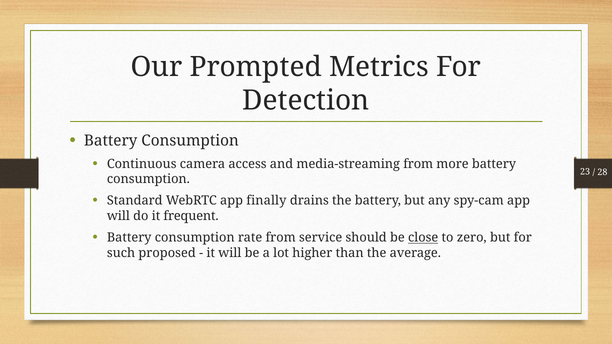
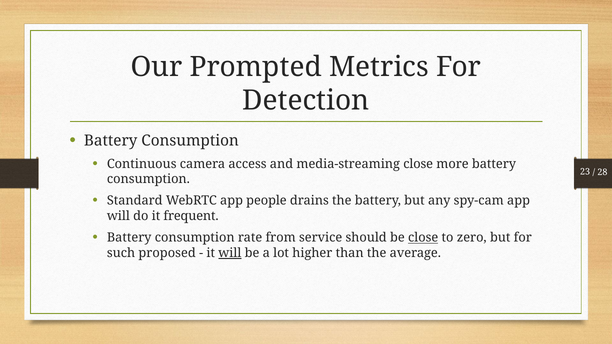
media-streaming from: from -> close (418, 164)
finally: finally -> people (266, 201)
will underline: none -> present (230, 253)
